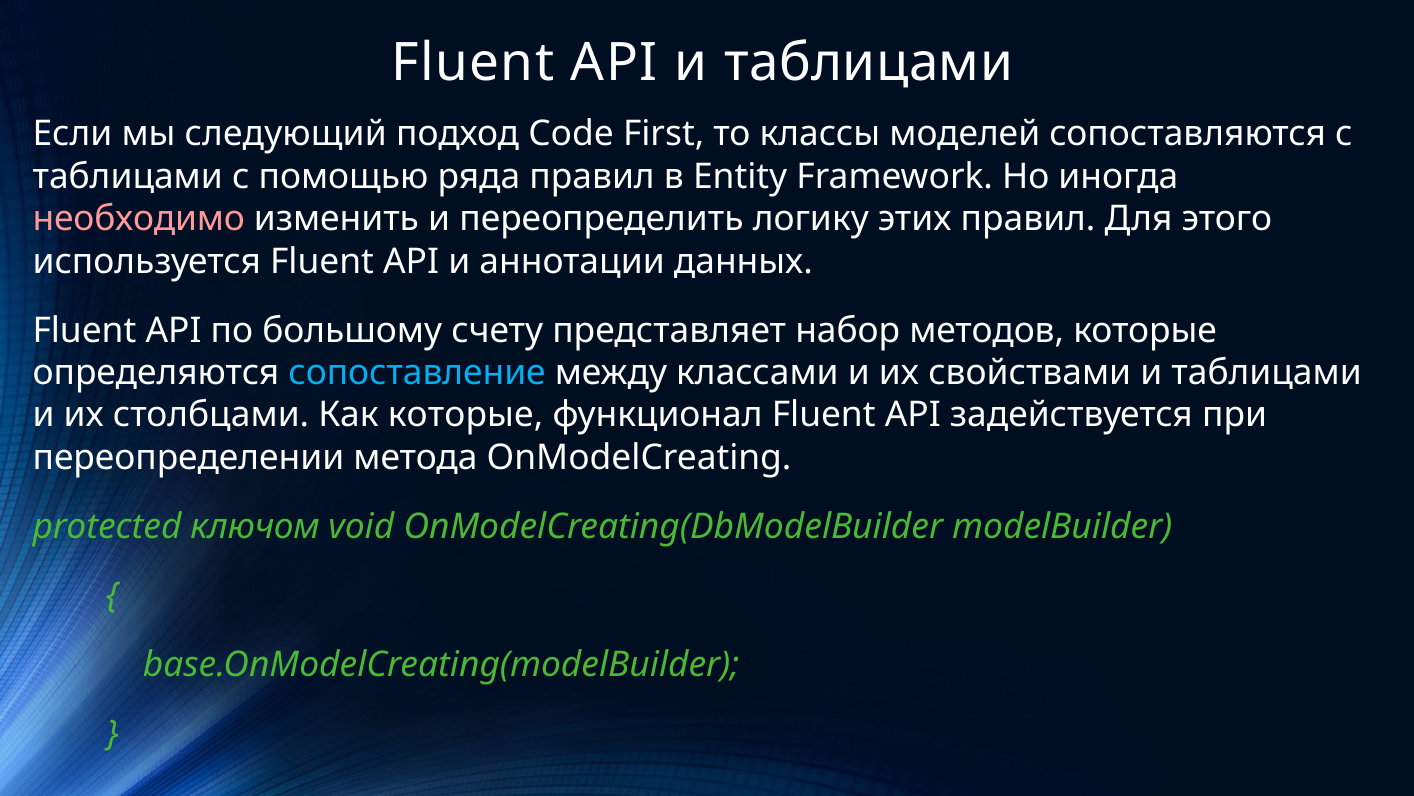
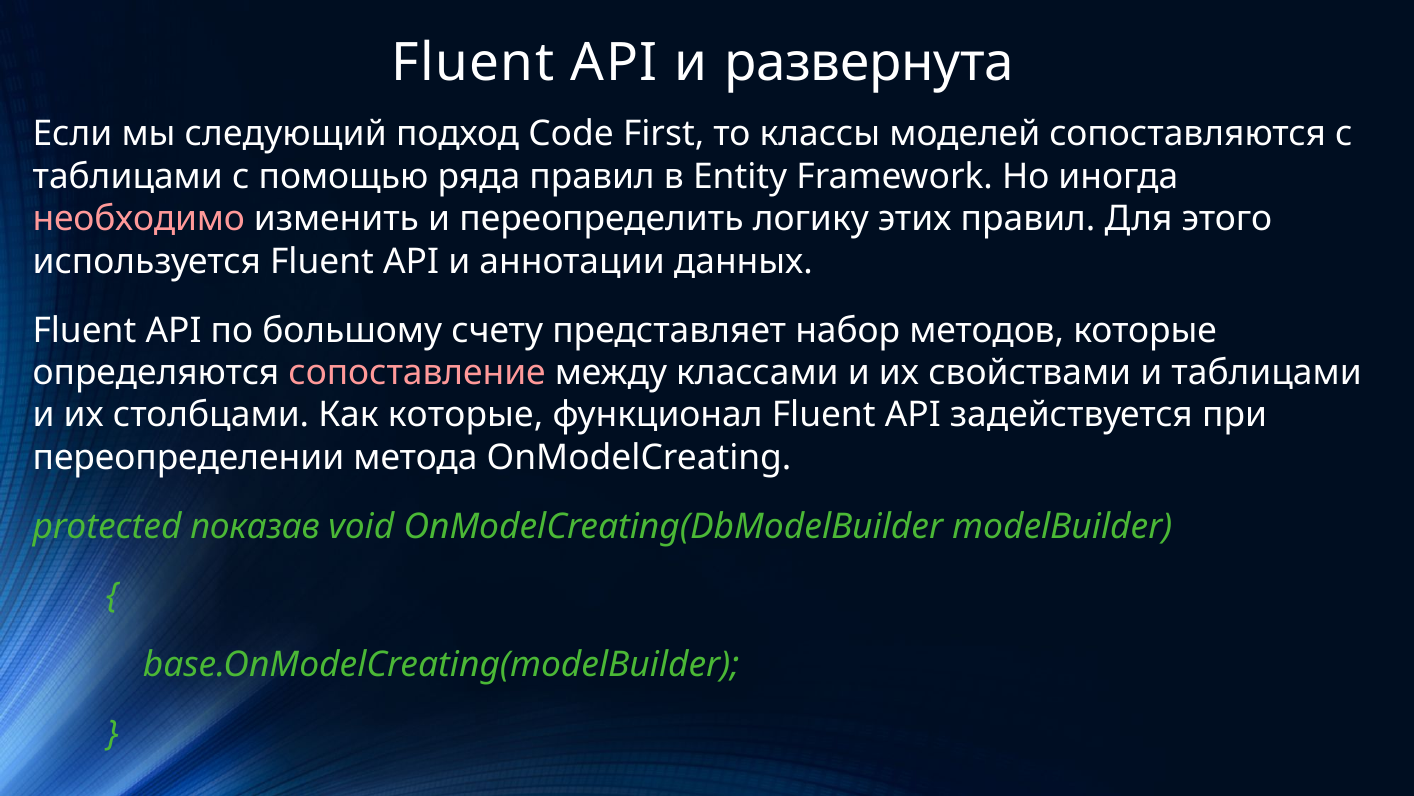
API и таблицами: таблицами -> развернута (869, 63)
сопоставление colour: light blue -> pink (417, 373)
ключом: ключом -> показав (255, 526)
